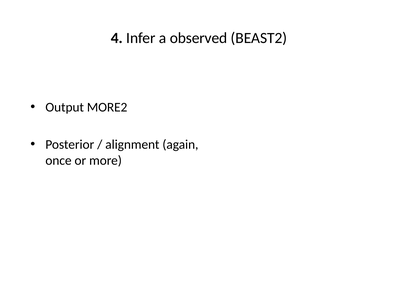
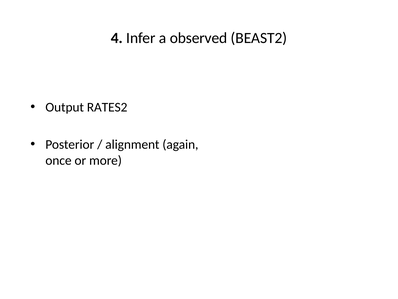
MORE2: MORE2 -> RATES2 (107, 107)
